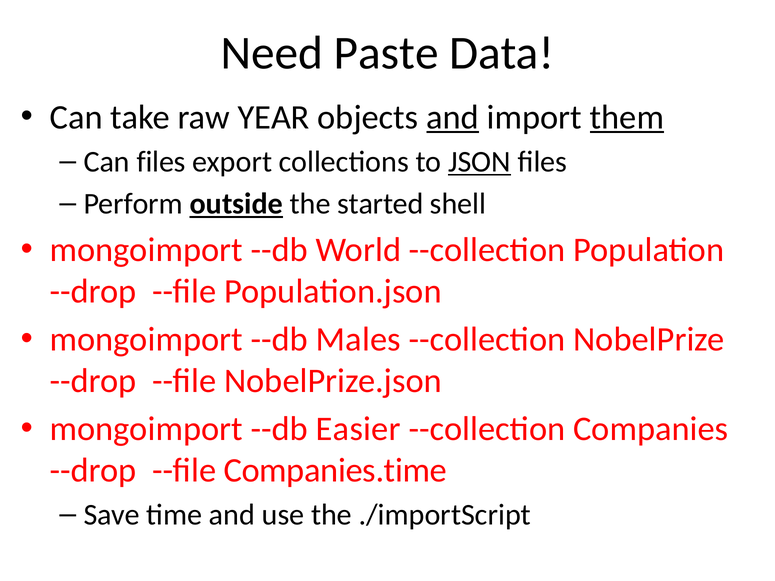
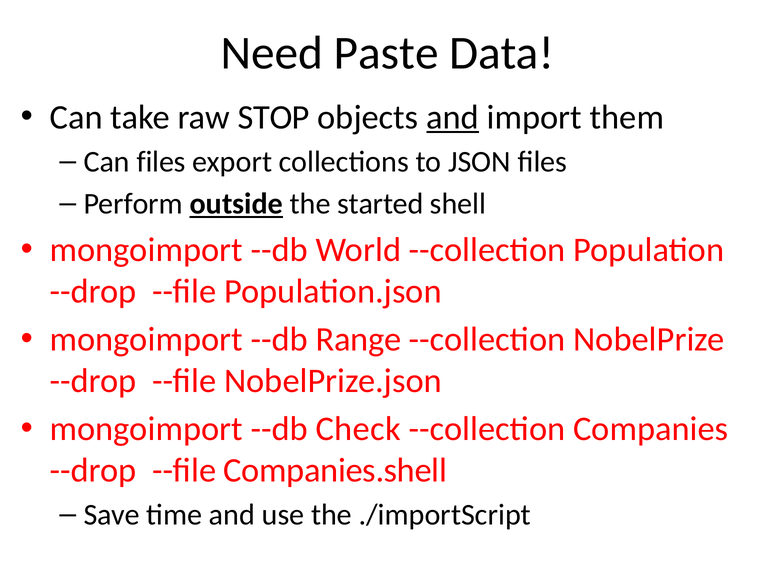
YEAR: YEAR -> STOP (274, 117)
them underline: present -> none (627, 117)
JSON underline: present -> none (479, 162)
Males: Males -> Range (359, 340)
Easier: Easier -> Check (358, 429)
Companies.time: Companies.time -> Companies.shell (335, 471)
